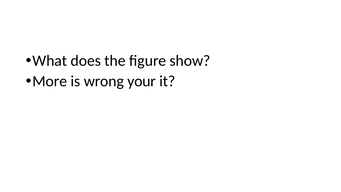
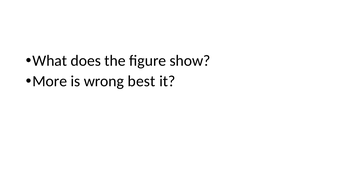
your: your -> best (142, 81)
